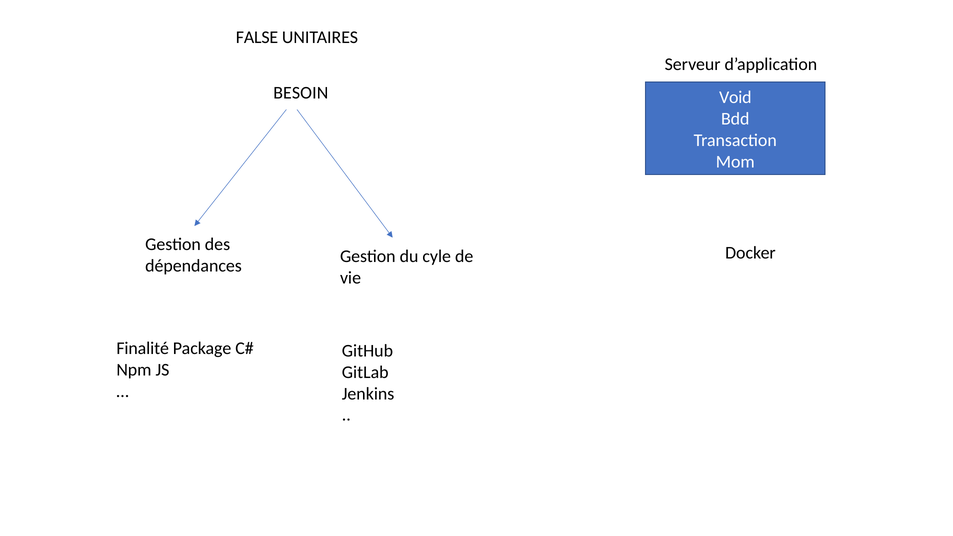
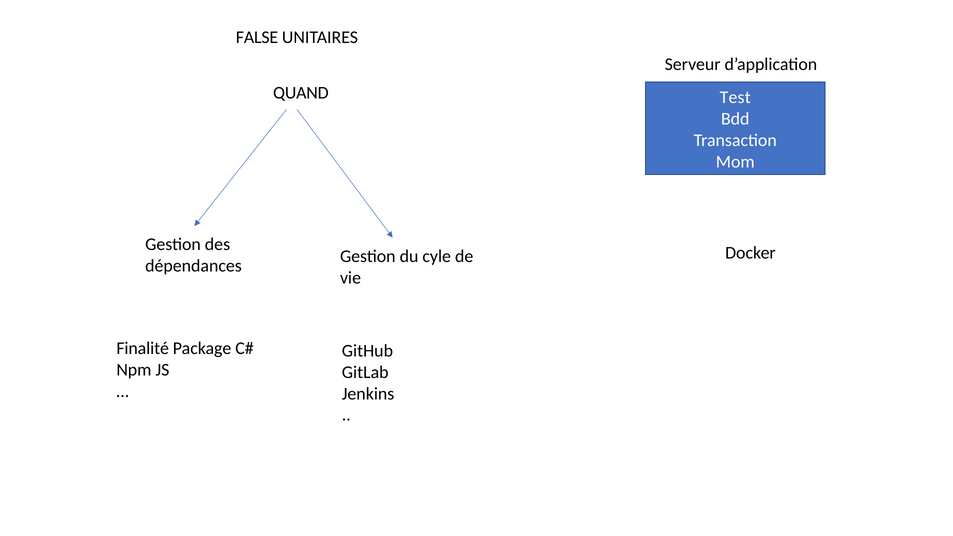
BESOIN: BESOIN -> QUAND (301, 93)
Void: Void -> Test (735, 97)
